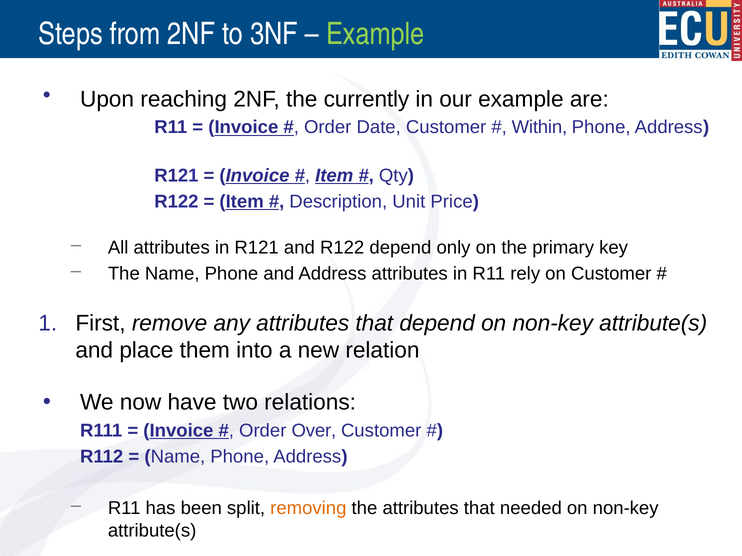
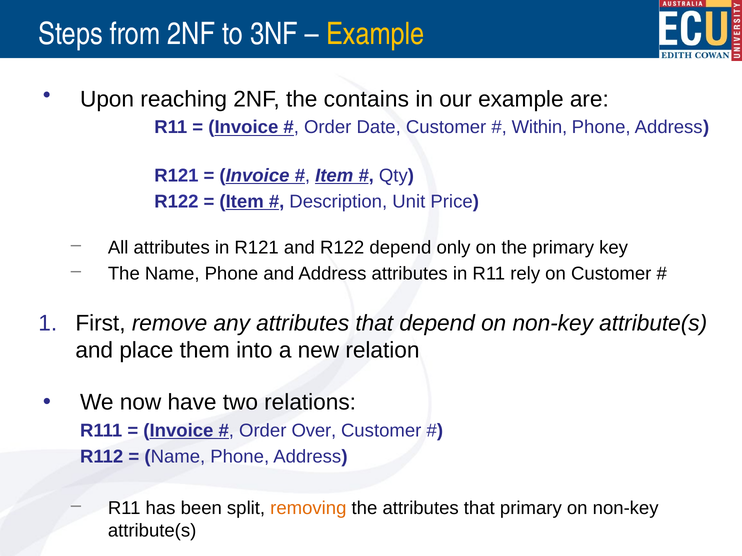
Example colour: light green -> yellow (375, 34)
currently: currently -> contains (366, 99)
that needed: needed -> primary (531, 509)
